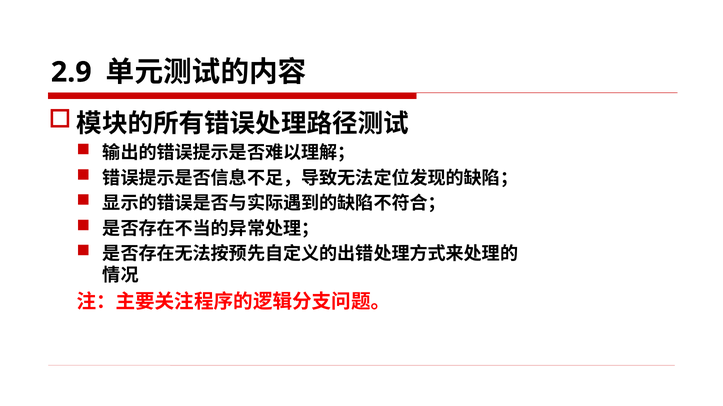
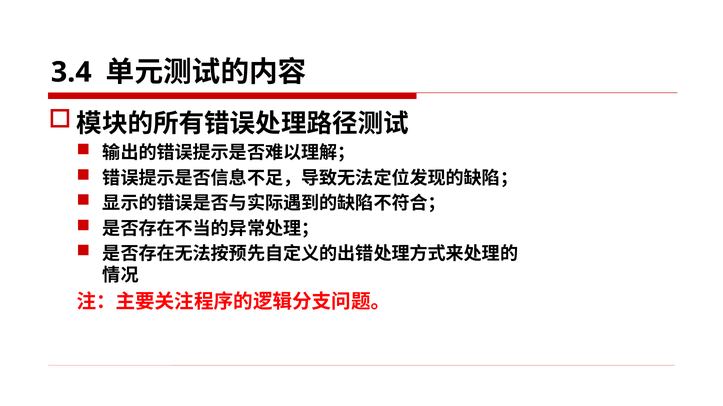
2.9: 2.9 -> 3.4 (71, 72)
